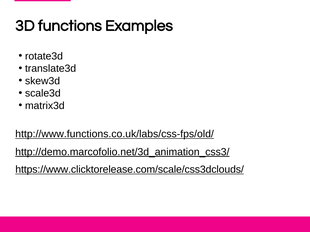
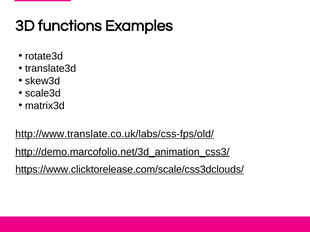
http://www.functions.co.uk/labs/css-fps/old/: http://www.functions.co.uk/labs/css-fps/old/ -> http://www.translate.co.uk/labs/css-fps/old/ (115, 134)
